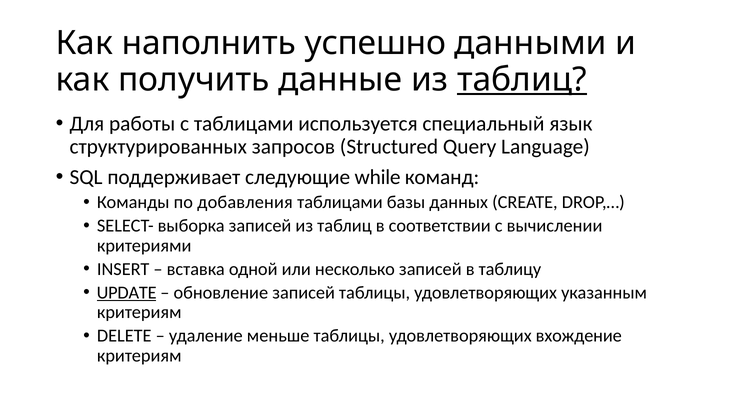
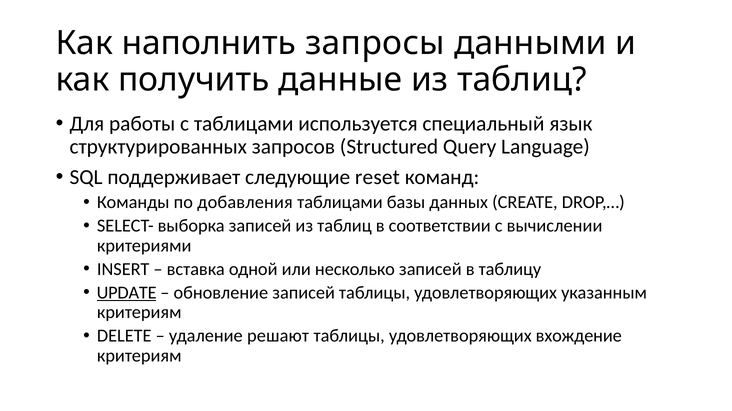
успешно: успешно -> запросы (375, 43)
таблиц underline: present -> none (522, 80)
while: while -> reset (377, 178)
меньше: меньше -> решают (278, 336)
